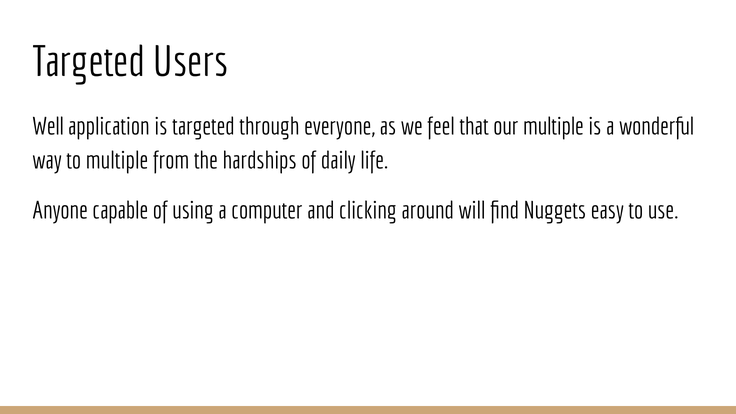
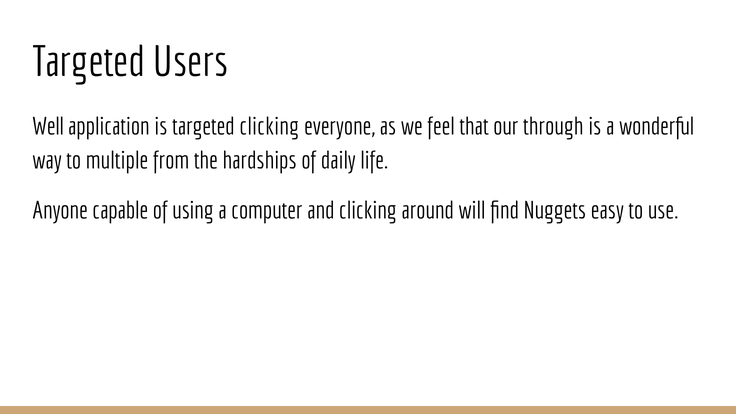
targeted through: through -> clicking (269, 127)
our multiple: multiple -> through (553, 127)
